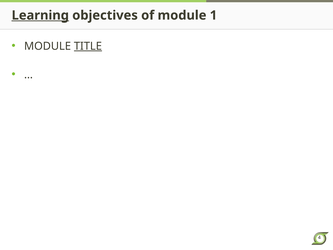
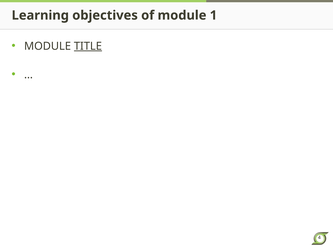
Learning underline: present -> none (40, 15)
